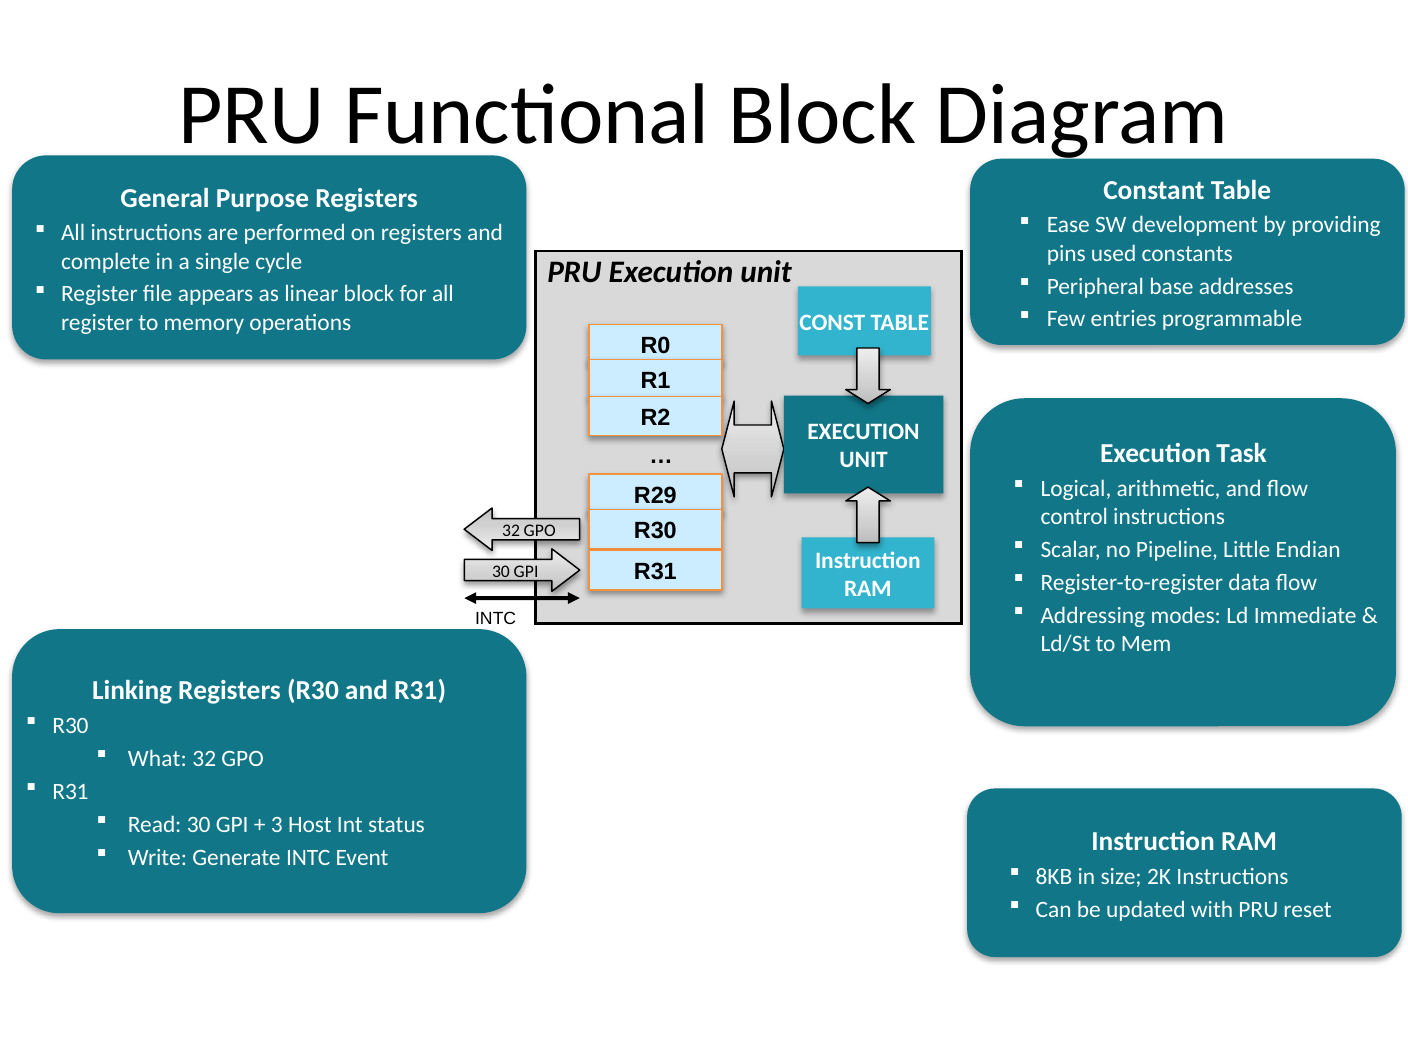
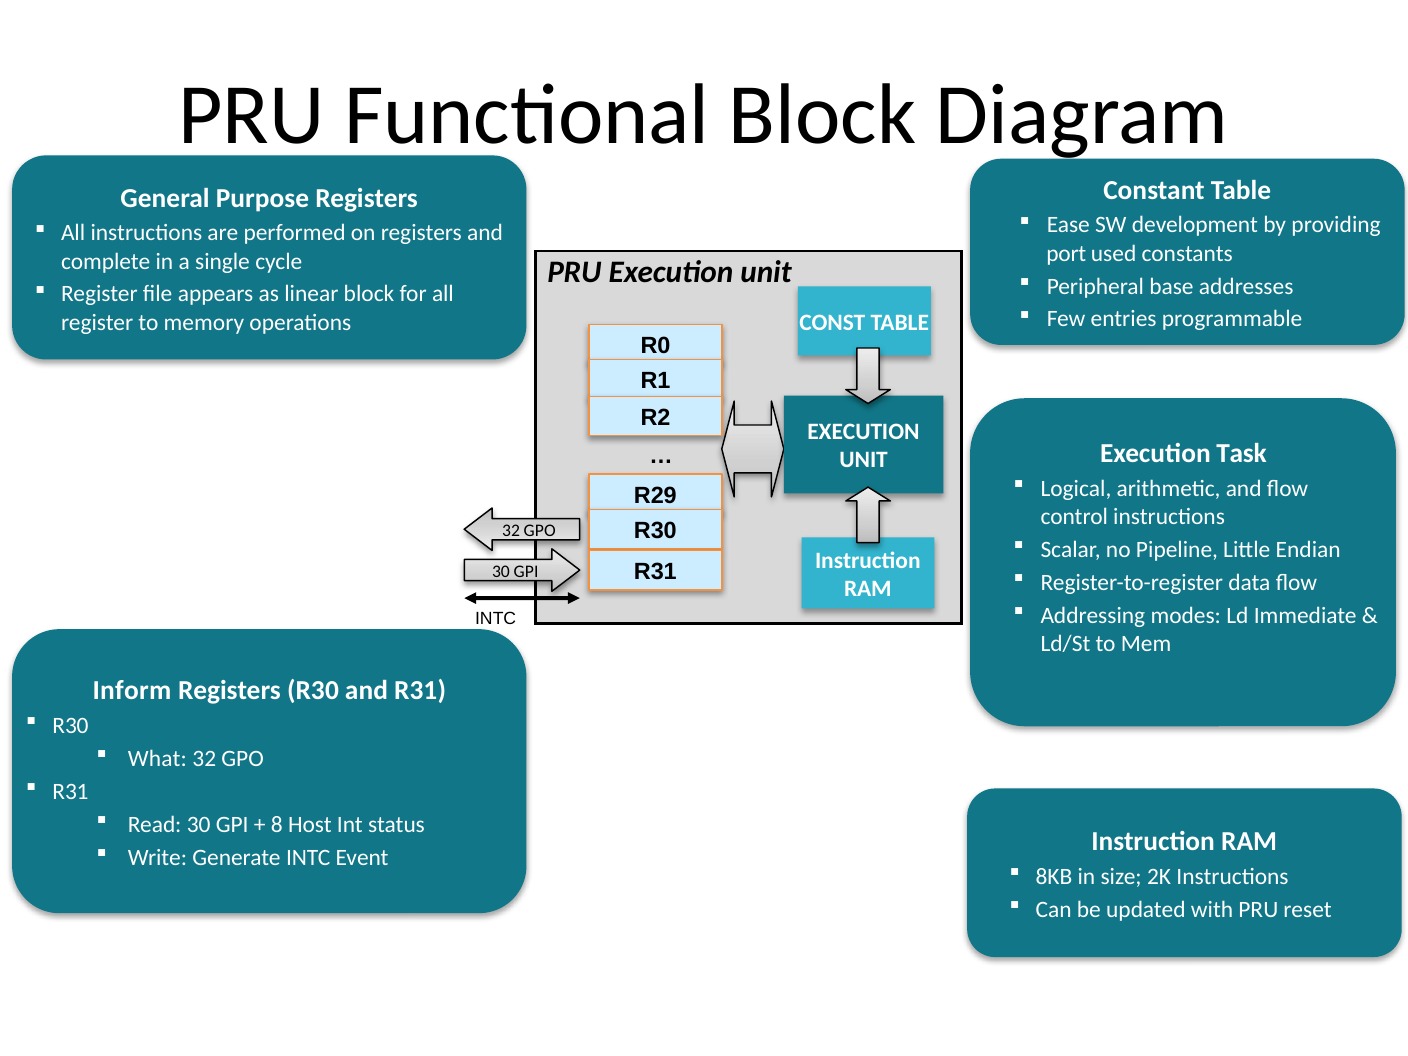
pins: pins -> port (1066, 253)
Linking: Linking -> Inform (132, 691)
3: 3 -> 8 (277, 824)
